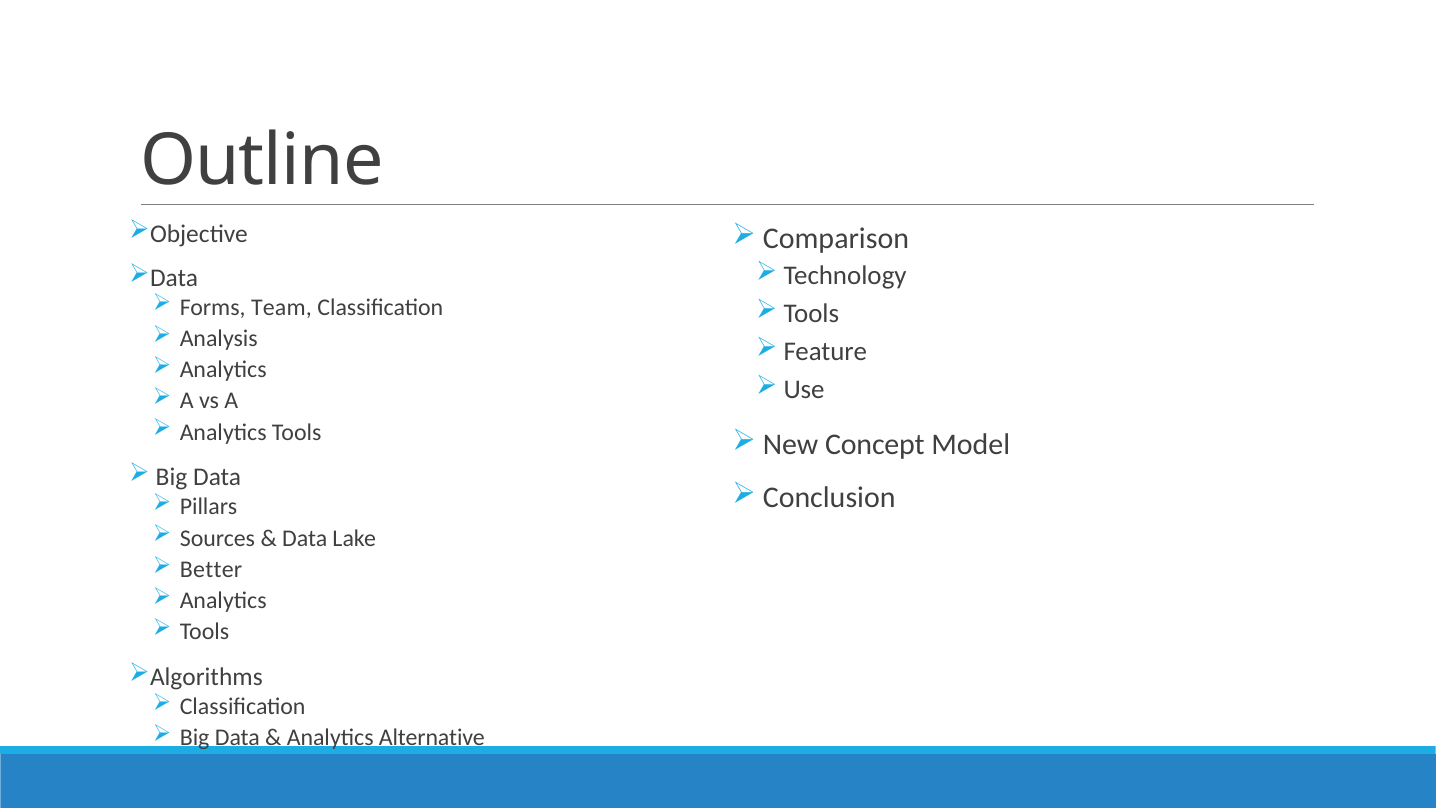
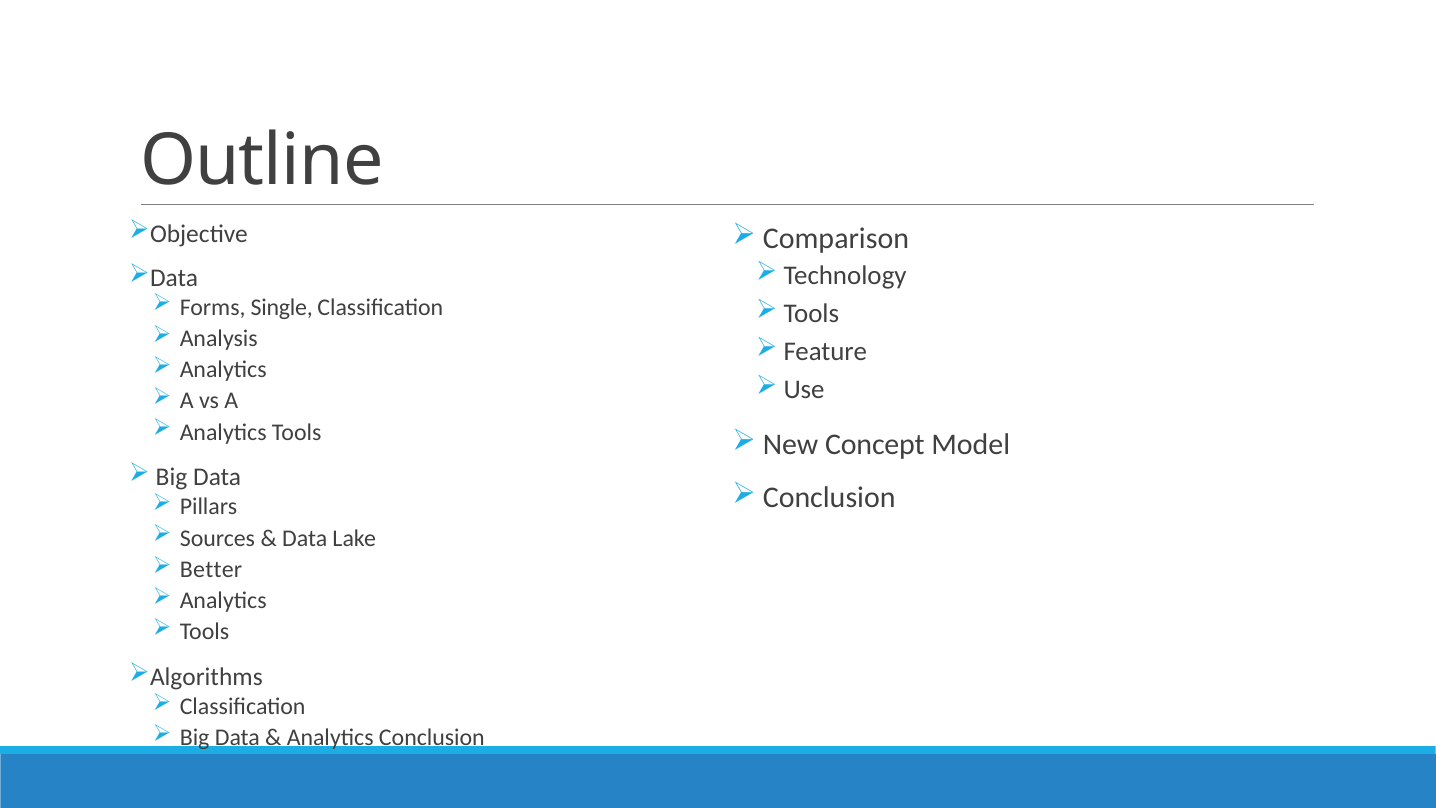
Team: Team -> Single (282, 307)
Analytics Alternative: Alternative -> Conclusion (432, 738)
